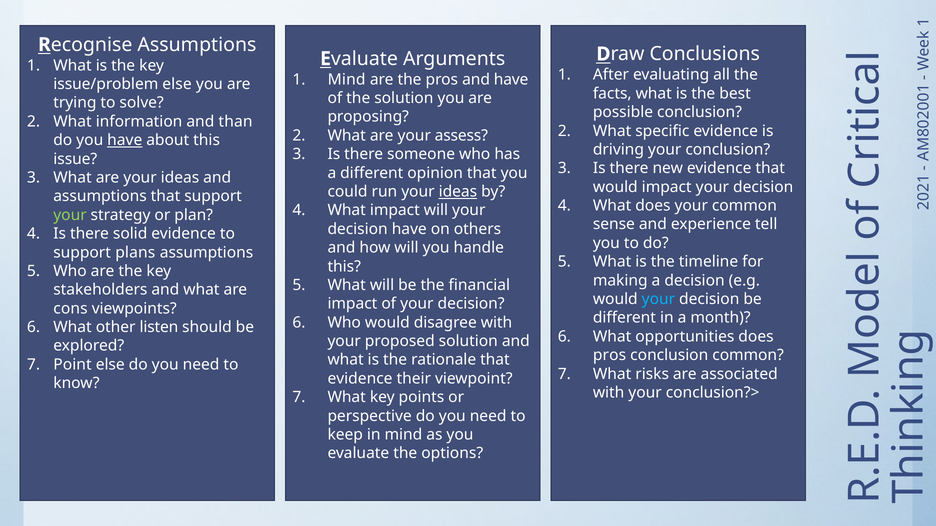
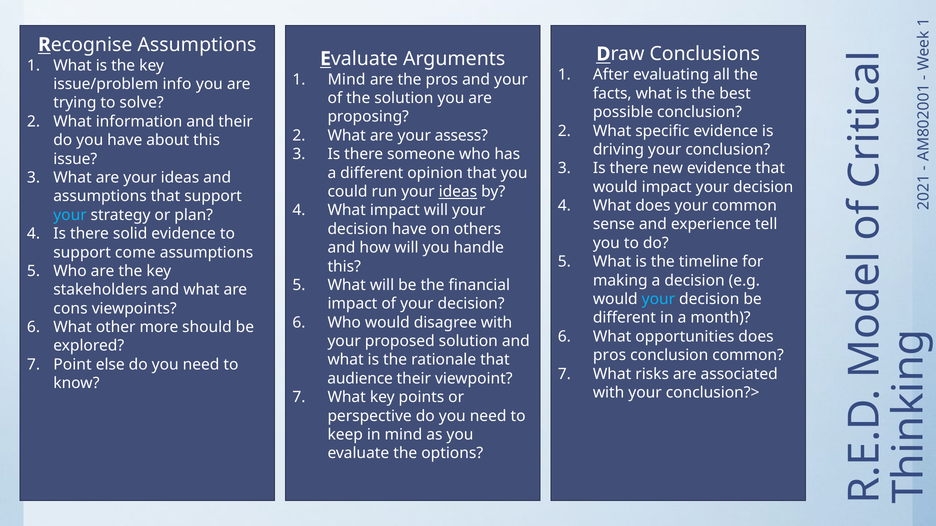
and have: have -> your (511, 80)
issue/problem else: else -> info (177, 84)
and than: than -> their (236, 122)
have underline: present -> none (125, 140)
your colour: light green -> light blue (70, 215)
plans: plans -> come (135, 253)
listen: listen -> more (159, 328)
evidence: evidence -> audience (360, 379)
